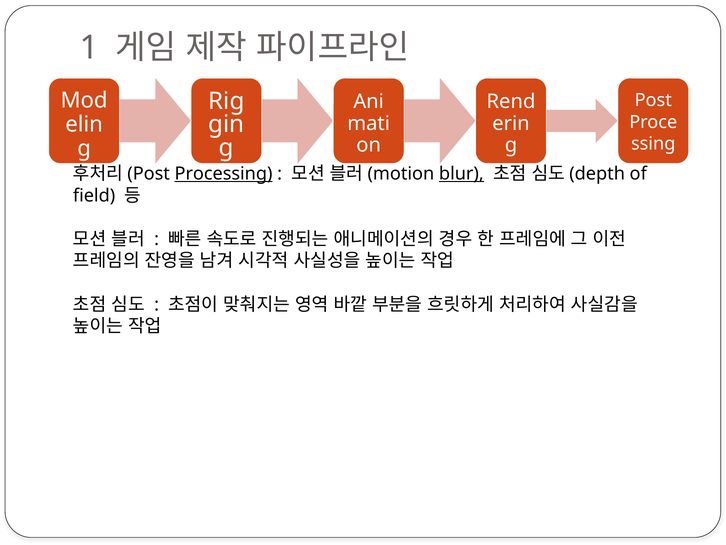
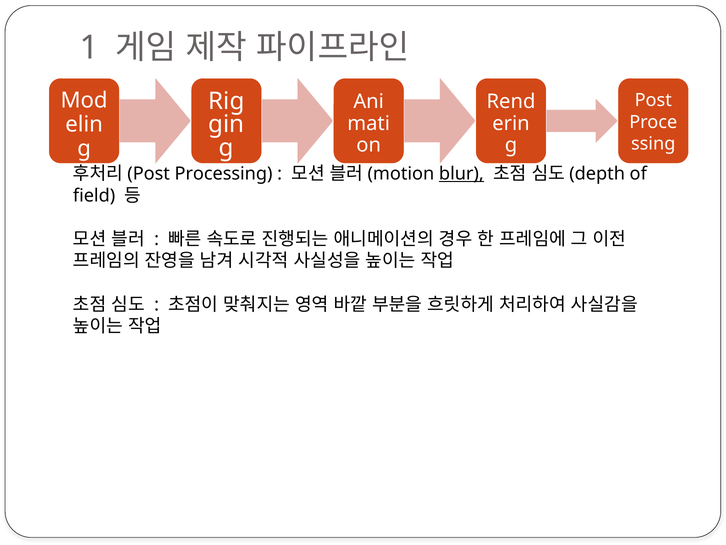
Processing underline: present -> none (224, 174)
